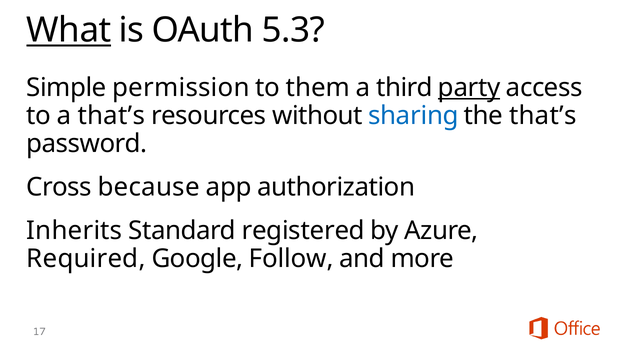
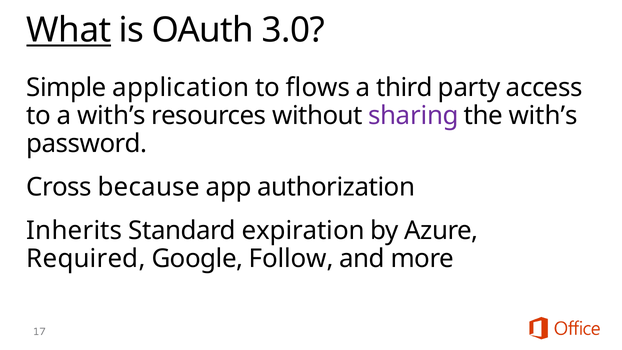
5.3: 5.3 -> 3.0 (293, 30)
permission: permission -> application (181, 88)
them: them -> flows (318, 88)
party underline: present -> none (469, 88)
a that’s: that’s -> with’s (111, 116)
sharing colour: blue -> purple (413, 116)
the that’s: that’s -> with’s (543, 116)
registered: registered -> expiration (303, 231)
